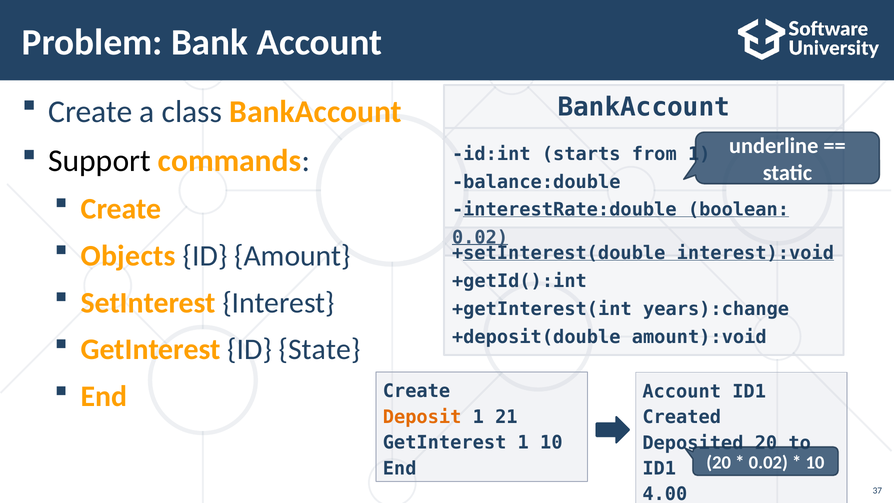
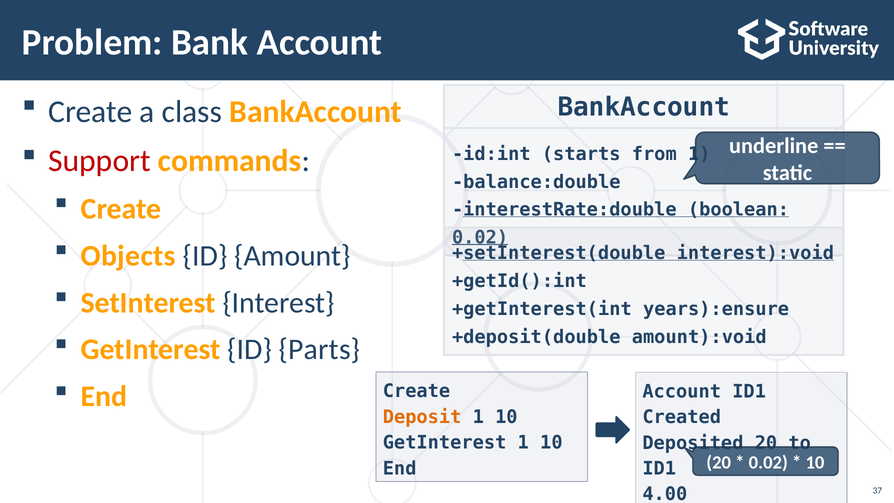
Support colour: black -> red (100, 161)
years):change: years):change -> years):ensure (716, 309)
State: State -> Parts (320, 350)
21: 21 -> 10 (506, 417)
